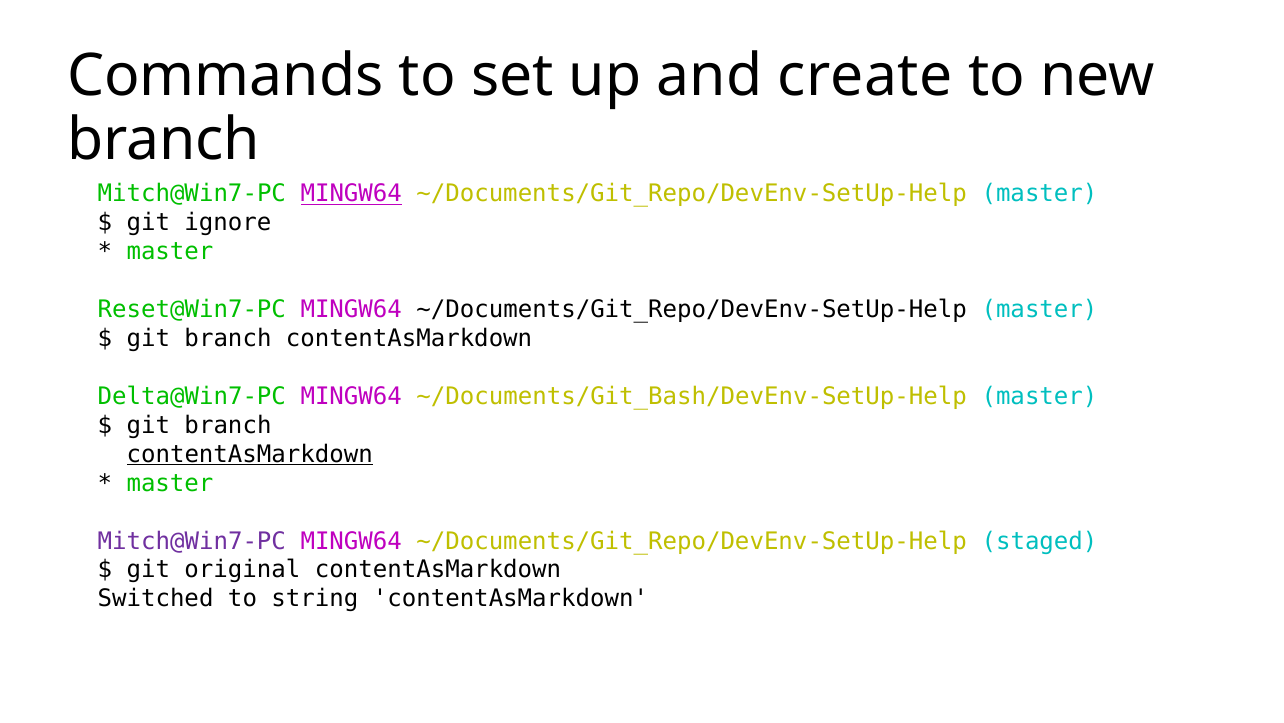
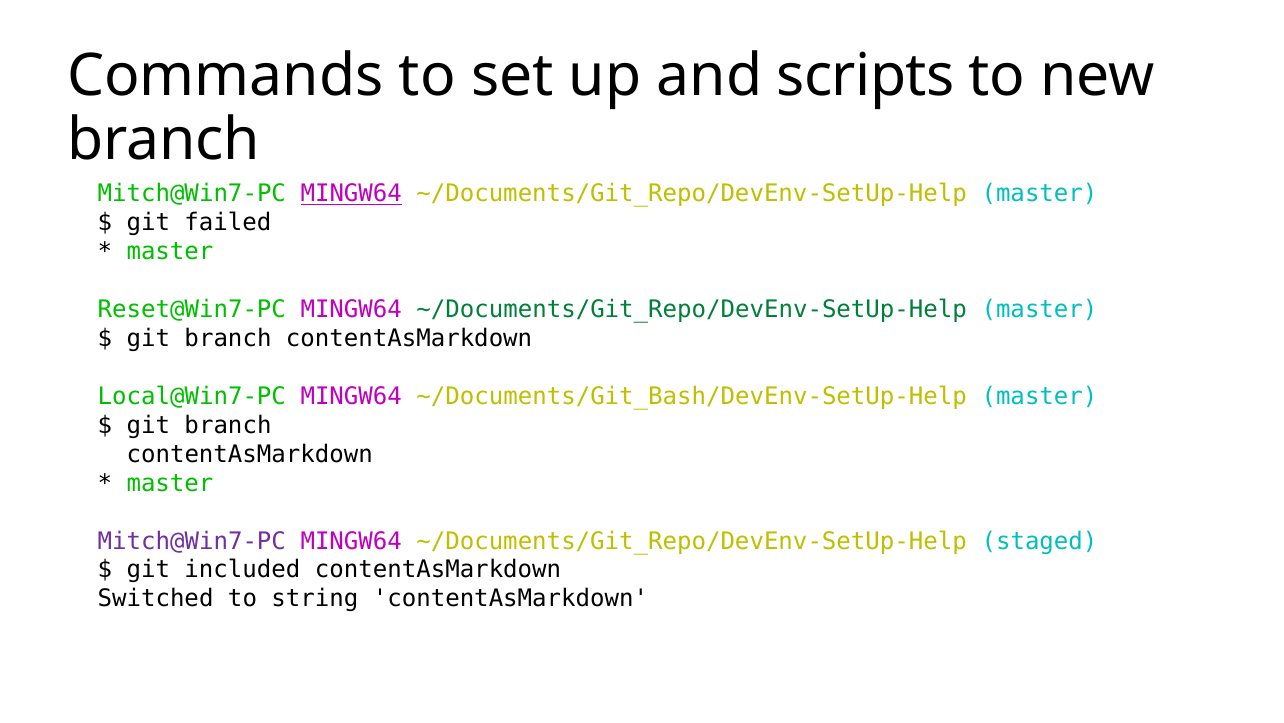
create: create -> scripts (866, 76)
ignore: ignore -> failed (228, 223)
~/Documents/Git_Repo/DevEnv-SetUp-Help colour: black -> green (692, 309)
Delta@Win7-PC: Delta@Win7-PC -> Local@Win7-PC (192, 396)
contentAsMarkdown underline: present -> none (250, 454)
original: original -> included (242, 569)
